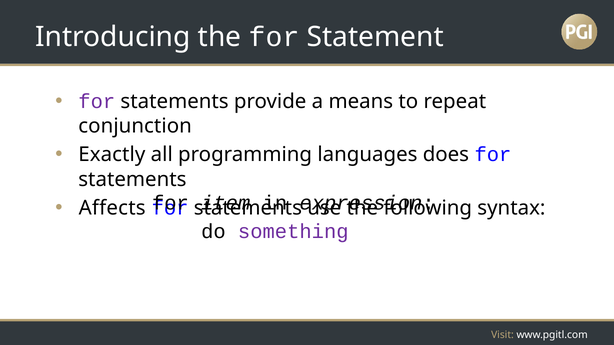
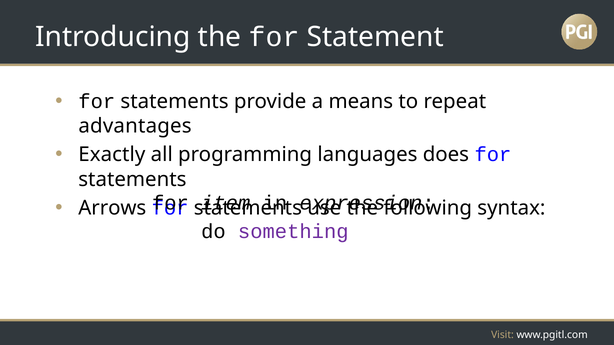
for colour: purple -> black (97, 102)
conjunction: conjunction -> advantages (135, 126)
Affects: Affects -> Arrows (112, 208)
